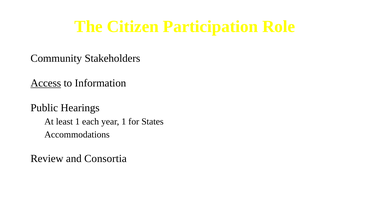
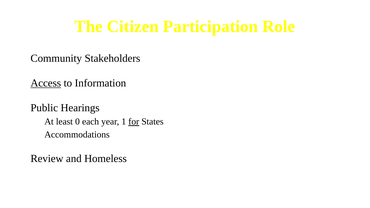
least 1: 1 -> 0 (77, 122)
for underline: none -> present (134, 122)
Consortia: Consortia -> Homeless (106, 159)
